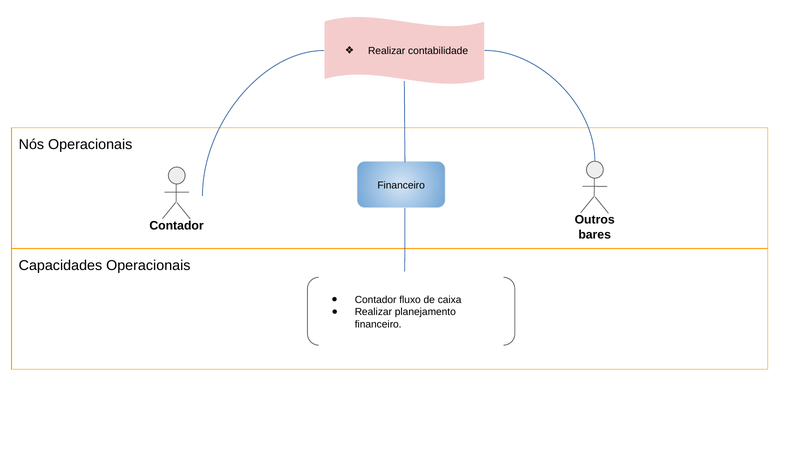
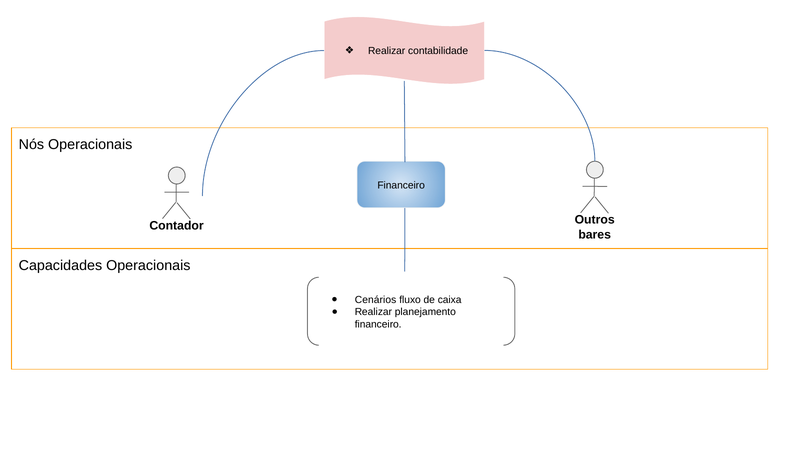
Contador: Contador -> Cenários (376, 300)
